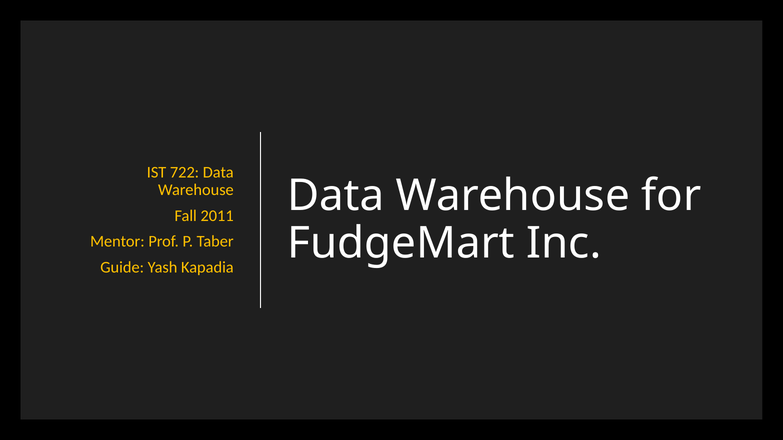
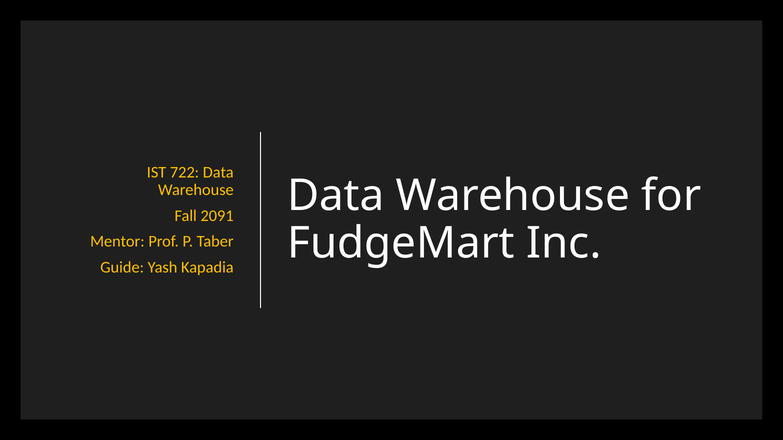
2011: 2011 -> 2091 (217, 216)
